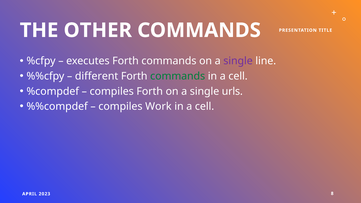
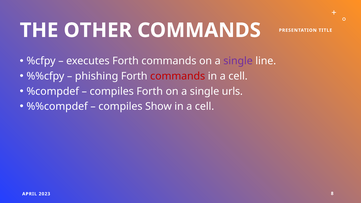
different: different -> phishing (97, 76)
commands colour: green -> red (178, 76)
Work: Work -> Show (158, 106)
